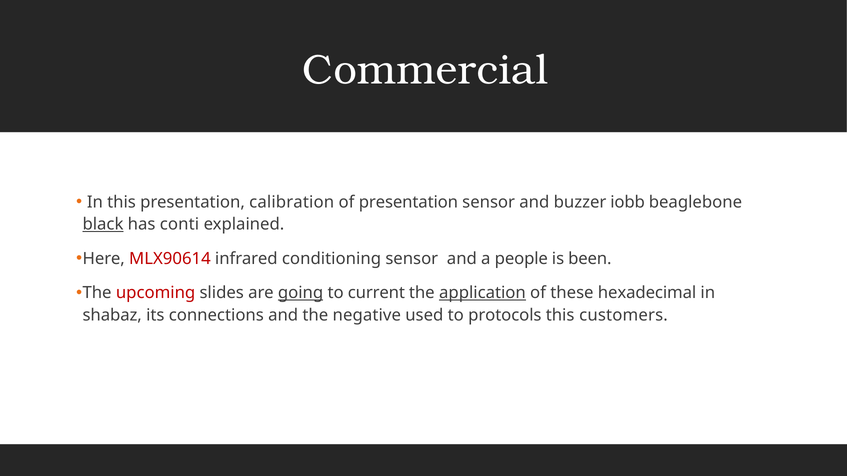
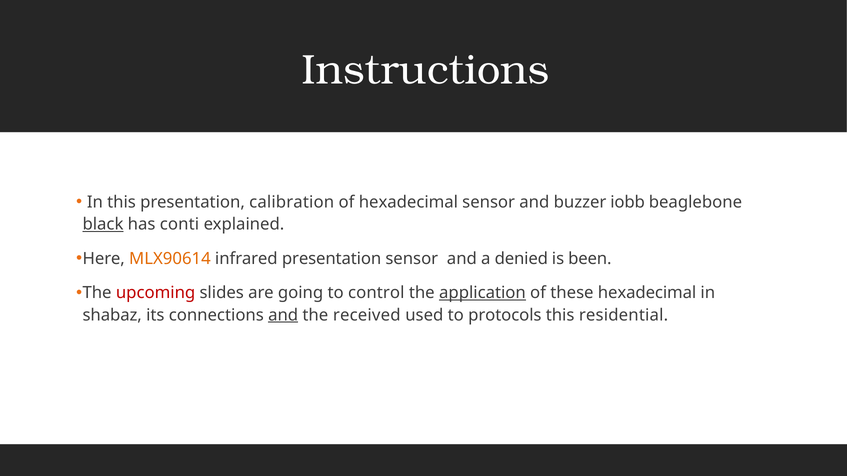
Commercial: Commercial -> Instructions (426, 70)
of presentation: presentation -> hexadecimal (408, 202)
MLX90614 colour: red -> orange (170, 259)
infrared conditioning: conditioning -> presentation (332, 259)
people: people -> denied (521, 259)
going underline: present -> none (301, 293)
current: current -> control (376, 293)
and underline: none -> present (283, 315)
negative: negative -> received (367, 315)
customers: customers -> residential (624, 315)
